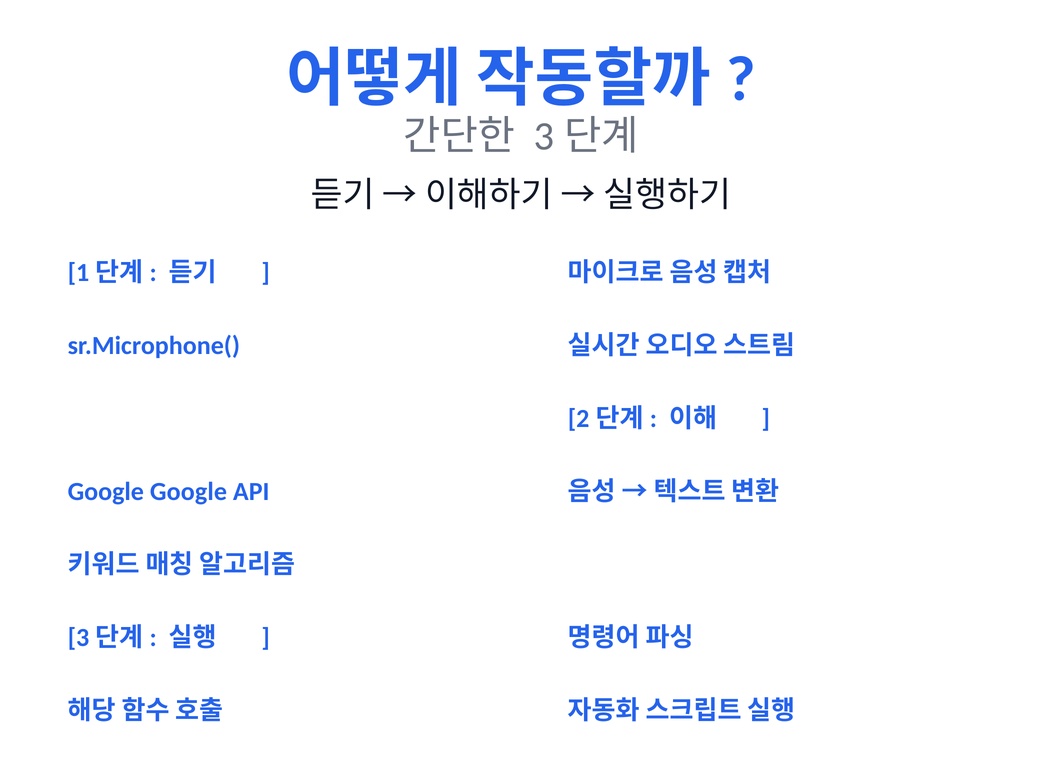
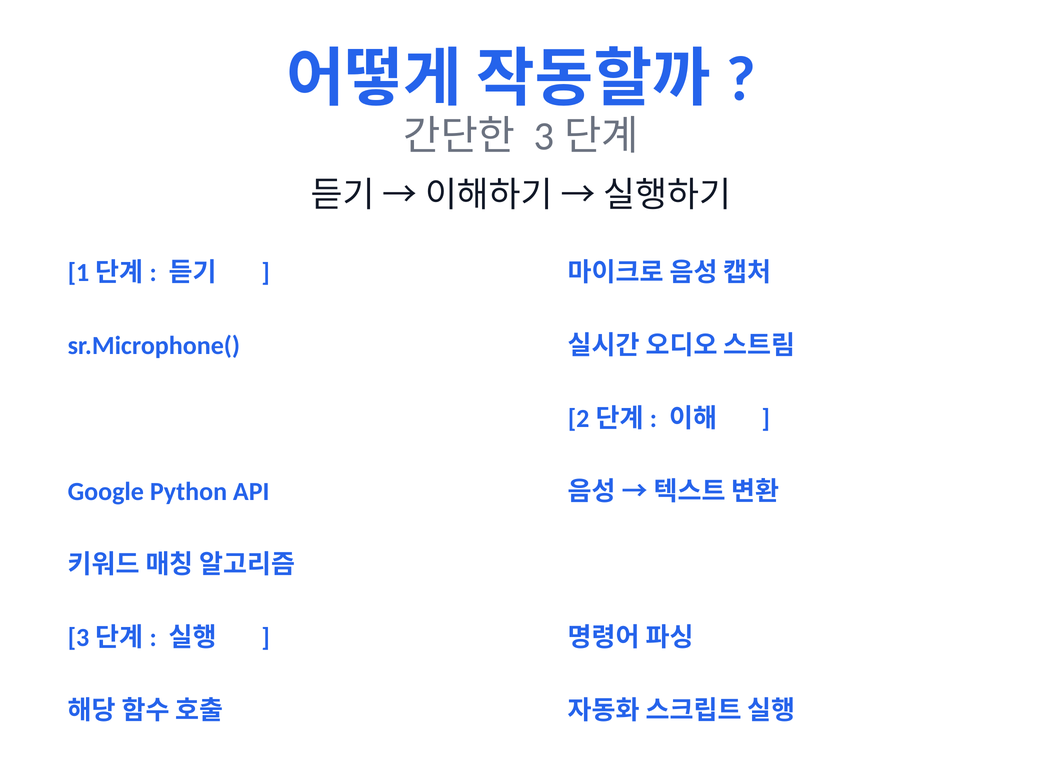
Google Google: Google -> Python (189, 492)
